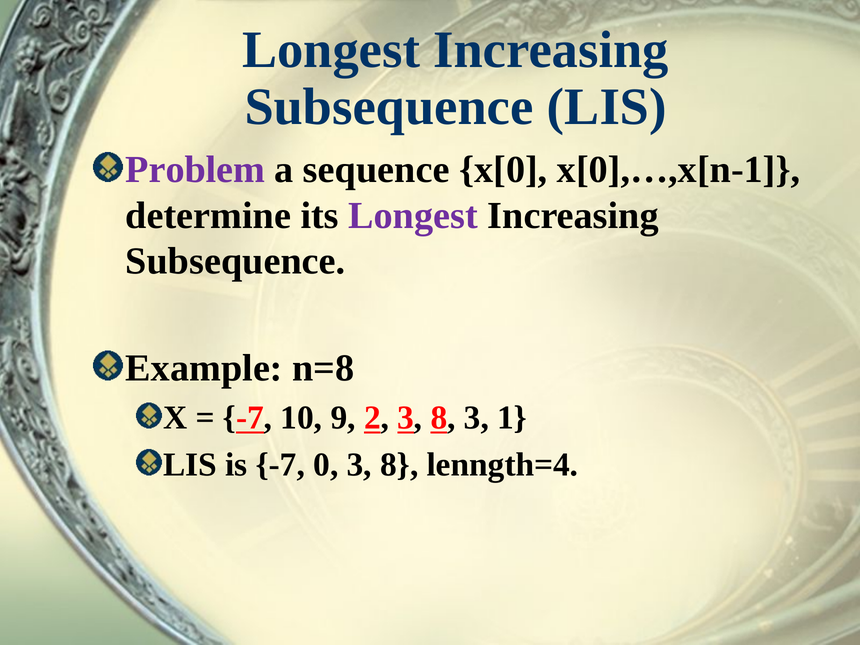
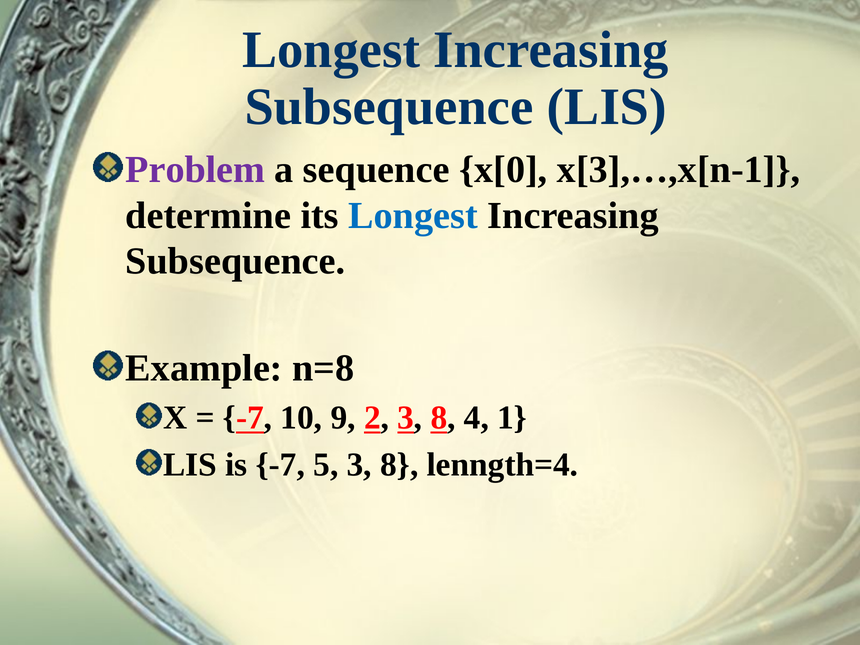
x[0],…,x[n-1: x[0],…,x[n-1 -> x[3],…,x[n-1 (679, 170)
Longest colour: purple -> blue (413, 215)
8 3: 3 -> 4 (476, 418)
0: 0 -> 5 (326, 465)
